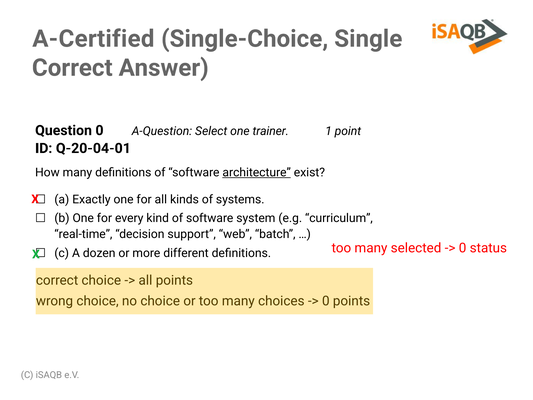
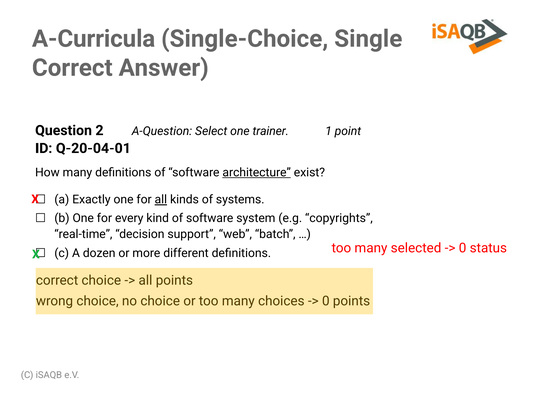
A-Certified: A-Certified -> A-Curricula (94, 39)
Question 0: 0 -> 2 (99, 130)
all underline: none -> present (161, 199)
curriculum: curriculum -> copyrights (339, 218)
